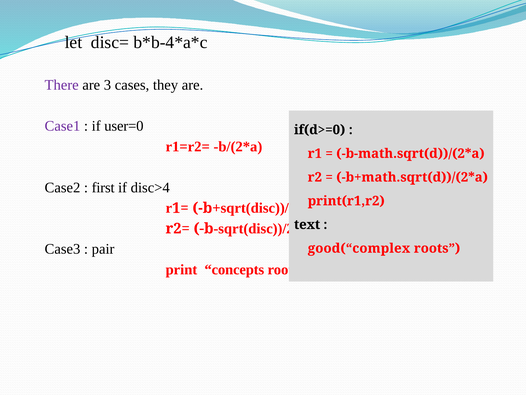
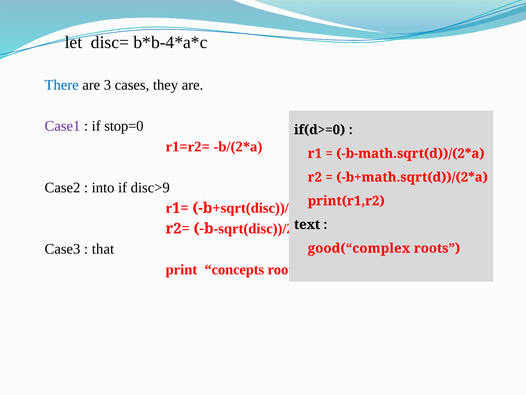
There colour: purple -> blue (62, 85)
user=0: user=0 -> stop=0 (124, 126)
first: first -> into (103, 187)
disc>4: disc>4 -> disc>9 (150, 187)
pair: pair -> that (103, 249)
